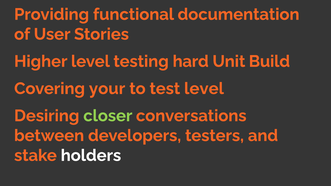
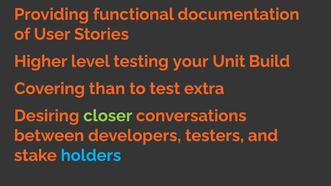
hard: hard -> your (191, 61)
your: your -> than (107, 89)
test level: level -> extra (204, 89)
holders colour: white -> light blue (91, 156)
